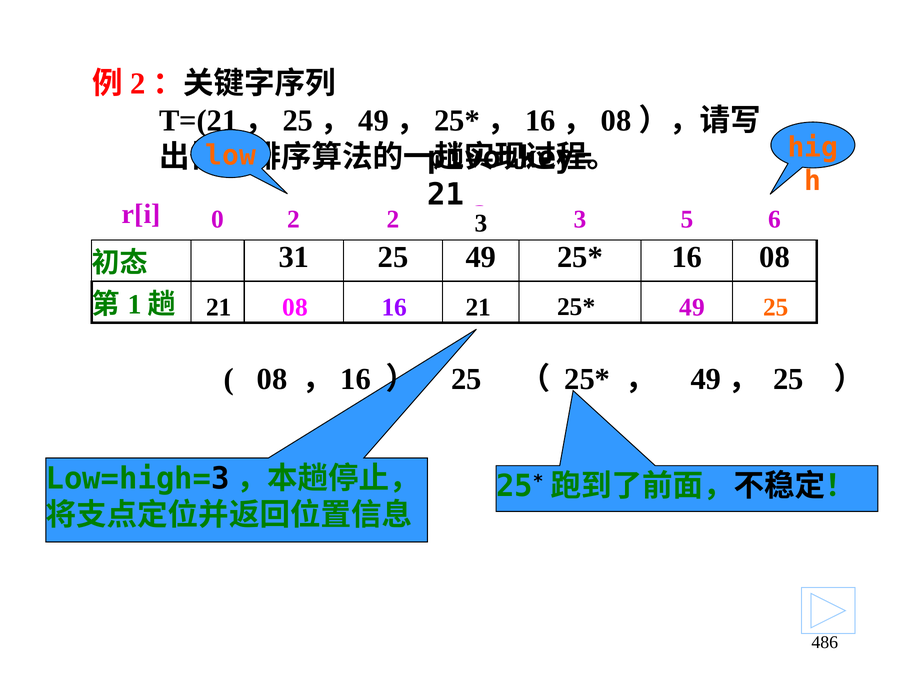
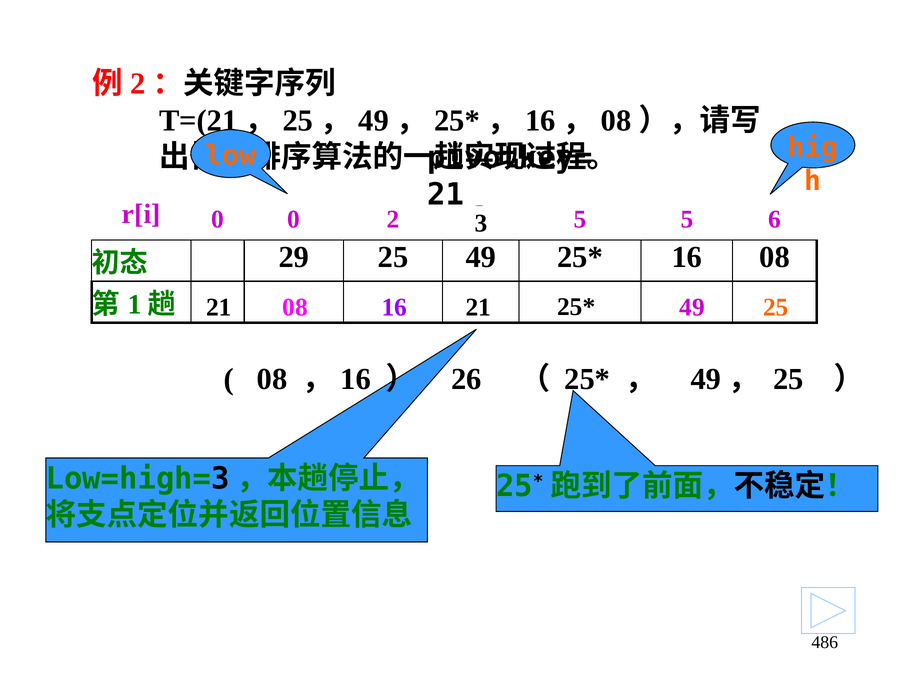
0 2: 2 -> 0 (294, 219)
3: 3 -> 5 (580, 219)
31: 31 -> 29 (294, 257)
25: 25 -> 26 (466, 379)
